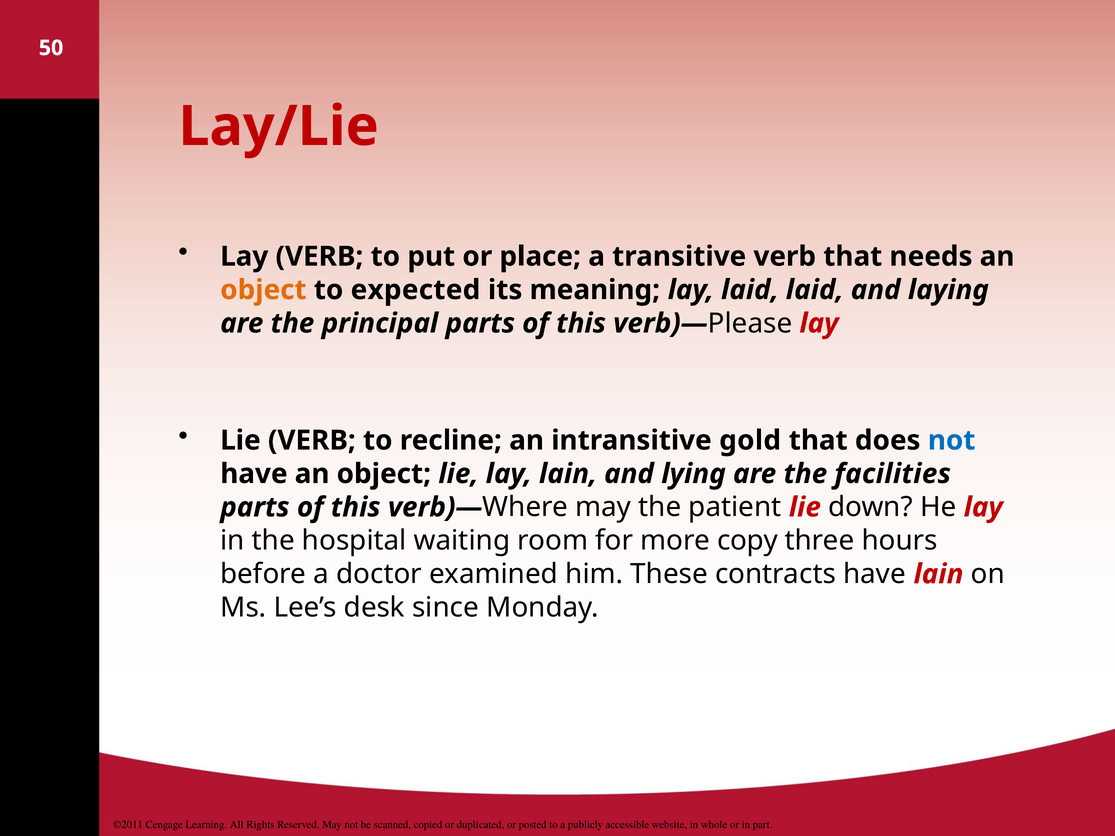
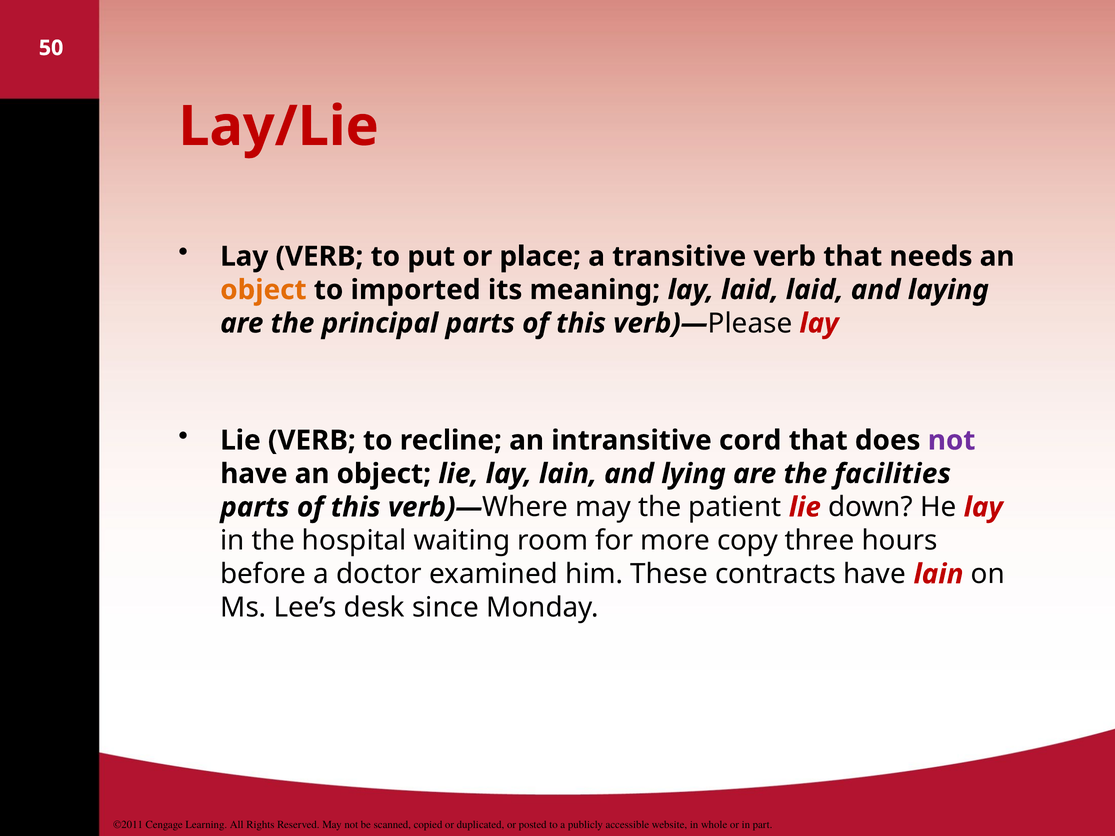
expected: expected -> imported (416, 290)
gold: gold -> cord (750, 441)
not colour: blue -> purple (952, 441)
